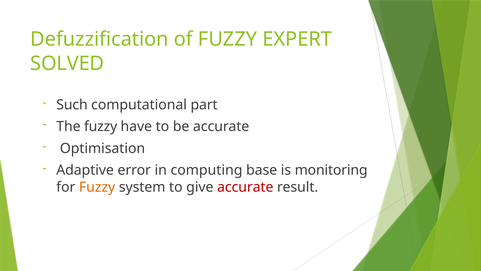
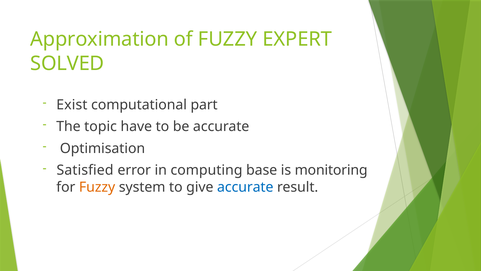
Defuzziﬁcation: Defuzziﬁcation -> Approximation (100, 39)
Such: Such -> Exist (72, 105)
The fuzzy: fuzzy -> topic (101, 126)
Adaptive: Adaptive -> Satisﬁed (85, 170)
accurate colour: red -> blue (245, 187)
